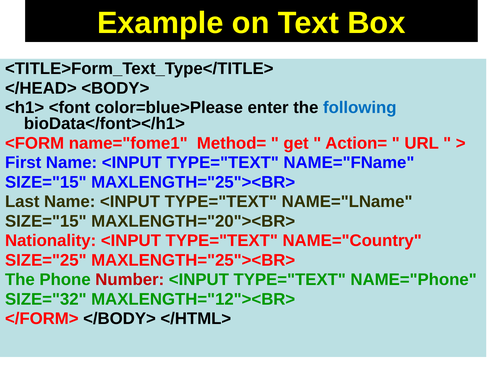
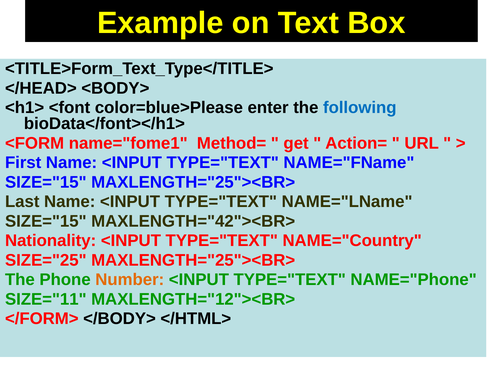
MAXLENGTH="20"><BR>: MAXLENGTH="20"><BR> -> MAXLENGTH="42"><BR> (193, 221)
Number colour: red -> orange (130, 279)
SIZE="32: SIZE="32 -> SIZE="11 (46, 299)
